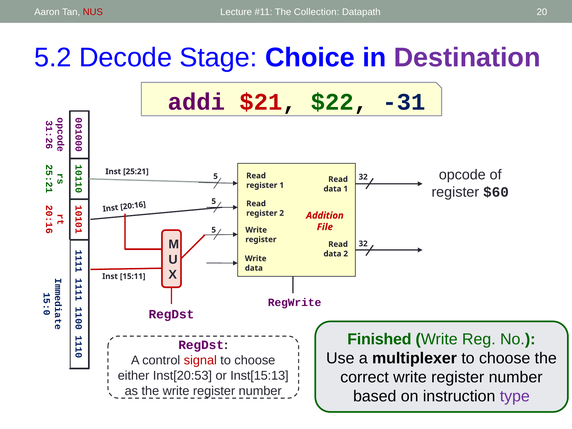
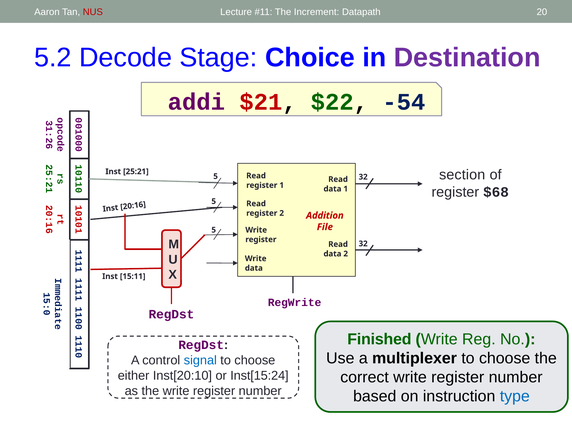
Collection: Collection -> Increment (317, 12)
-31: -31 -> -54 (404, 102)
opcode: opcode -> section (462, 175)
$60: $60 -> $68 (496, 192)
signal colour: red -> blue (200, 360)
Inst[20:53: Inst[20:53 -> Inst[20:10 (182, 376)
Inst[15:13: Inst[15:13 -> Inst[15:24 (259, 376)
type colour: purple -> blue (515, 396)
